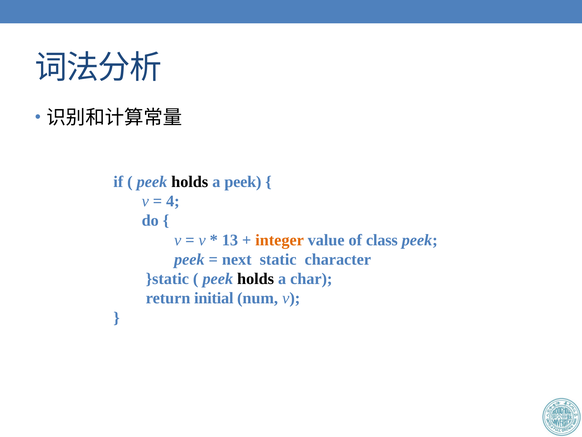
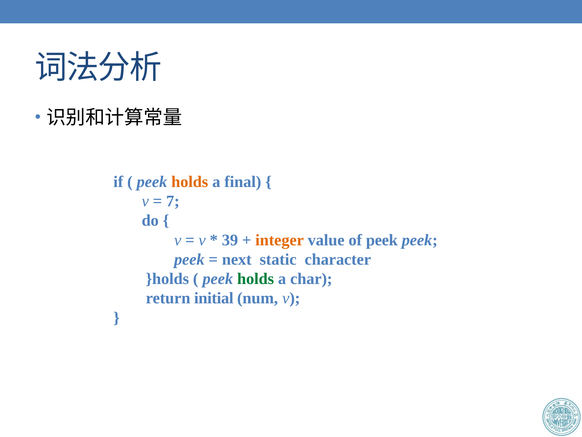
holds colour: black -> orange (190, 182)
a peek: peek -> final (243, 182)
4: 4 -> 7 (173, 201)
13: 13 -> 39 (230, 240)
of class: class -> peek (382, 240)
}static: }static -> }holds (167, 279)
holds colour: black -> green (256, 279)
